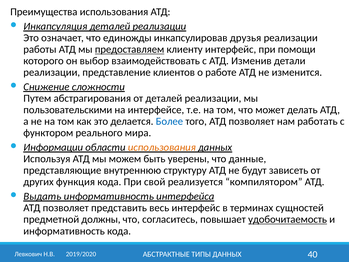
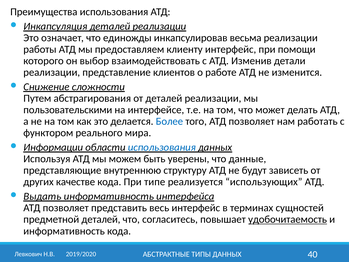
друзья: друзья -> весьма (246, 38)
предоставляем underline: present -> none (130, 49)
использования colour: orange -> blue (162, 147)
функция: функция -> качестве (76, 182)
свой: свой -> типе (155, 182)
компилятором: компилятором -> использующих (264, 182)
предметной должны: должны -> деталей (101, 219)
